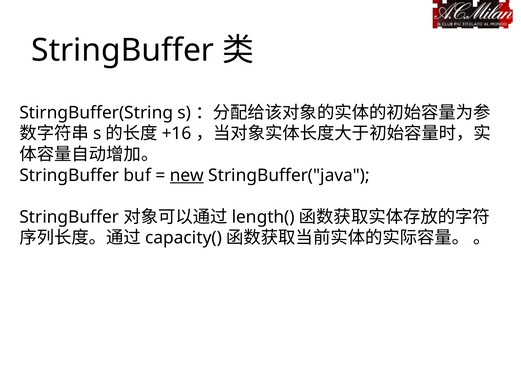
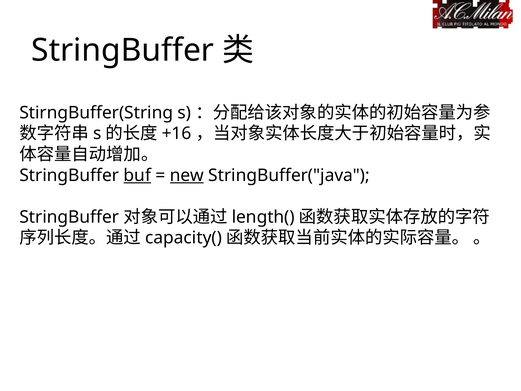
buf underline: none -> present (137, 175)
